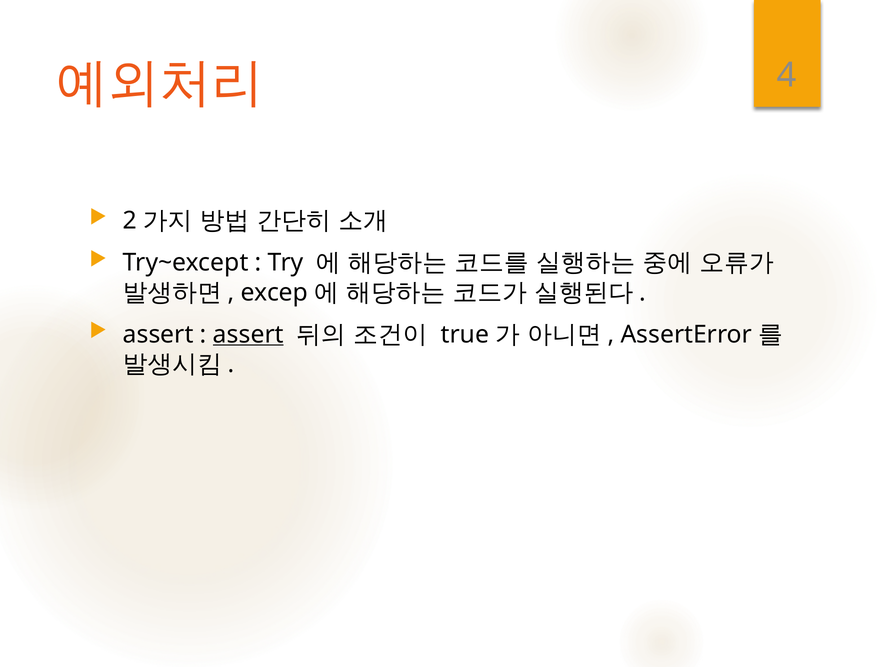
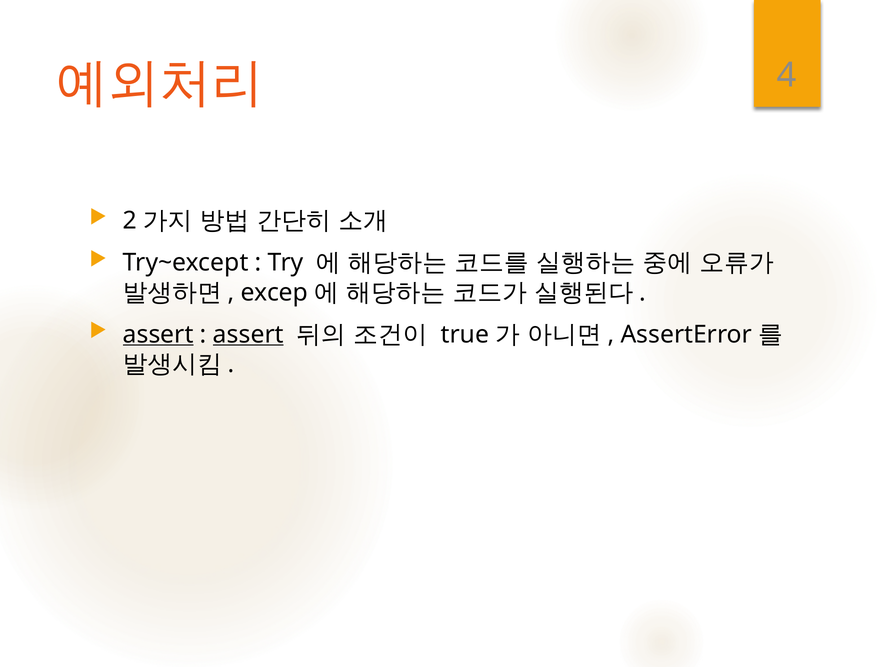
assert underline: none -> present (158, 335)
